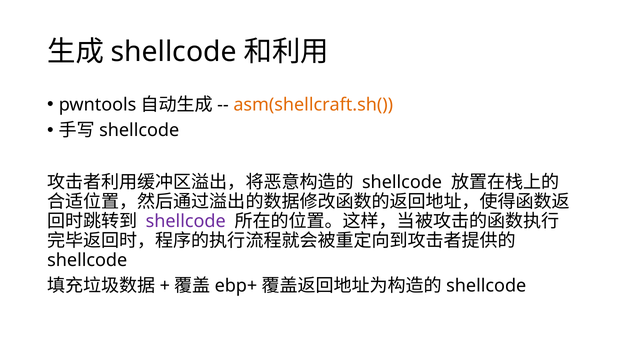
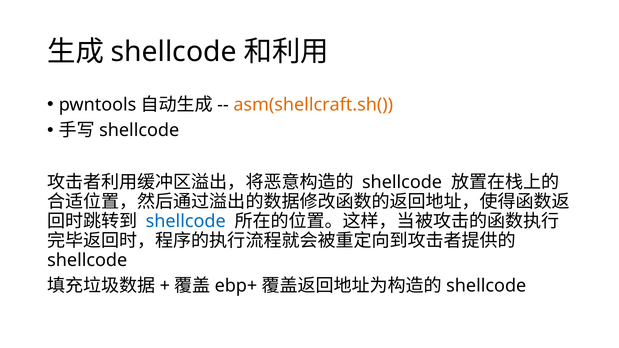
shellcode colour: purple -> blue (186, 221)
